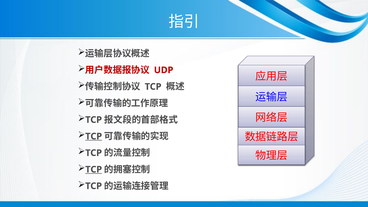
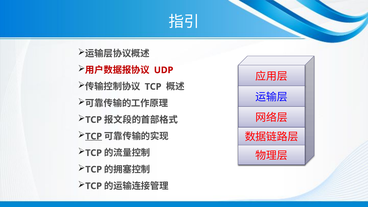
TCP underline: present -> none (94, 169)
